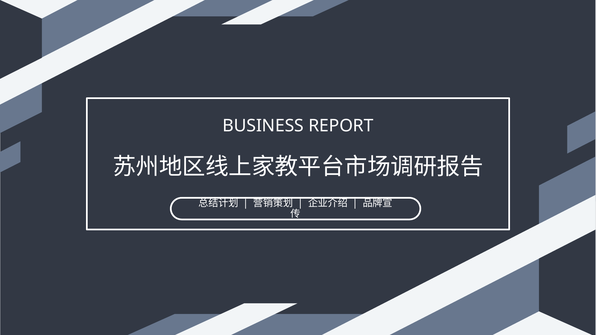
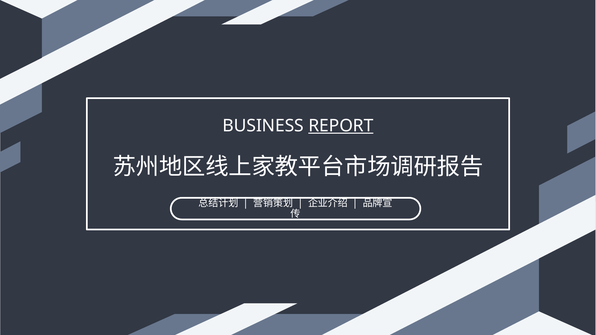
REPORT underline: none -> present (341, 126)
